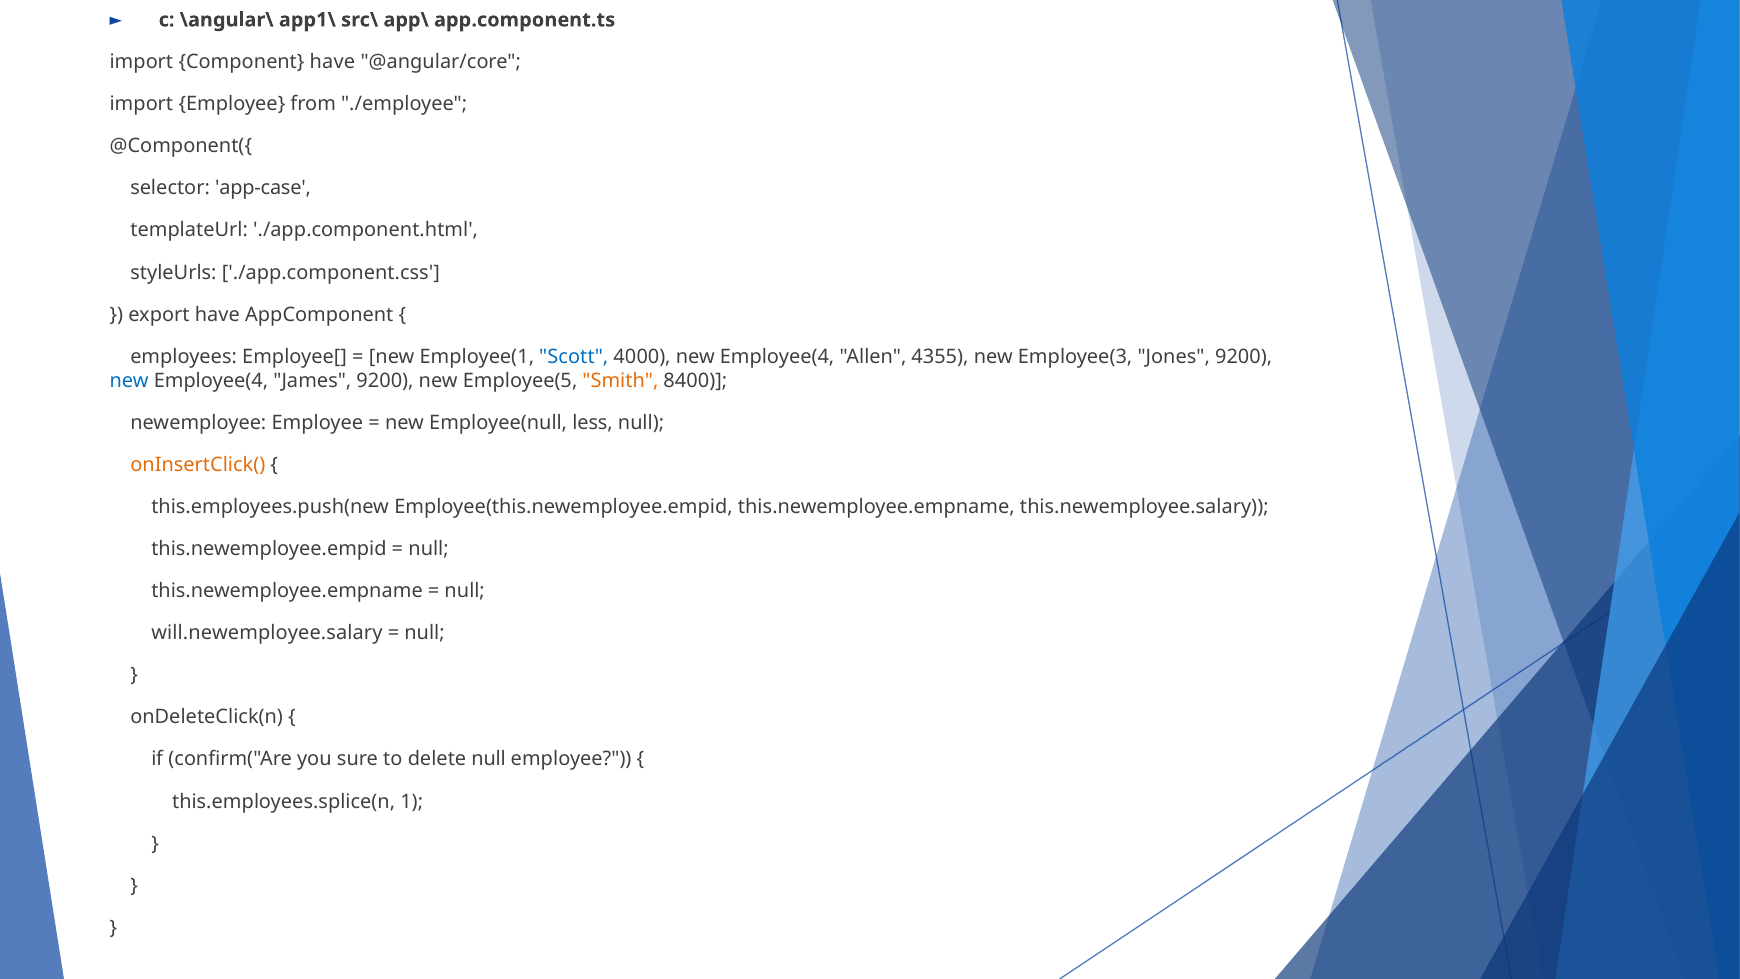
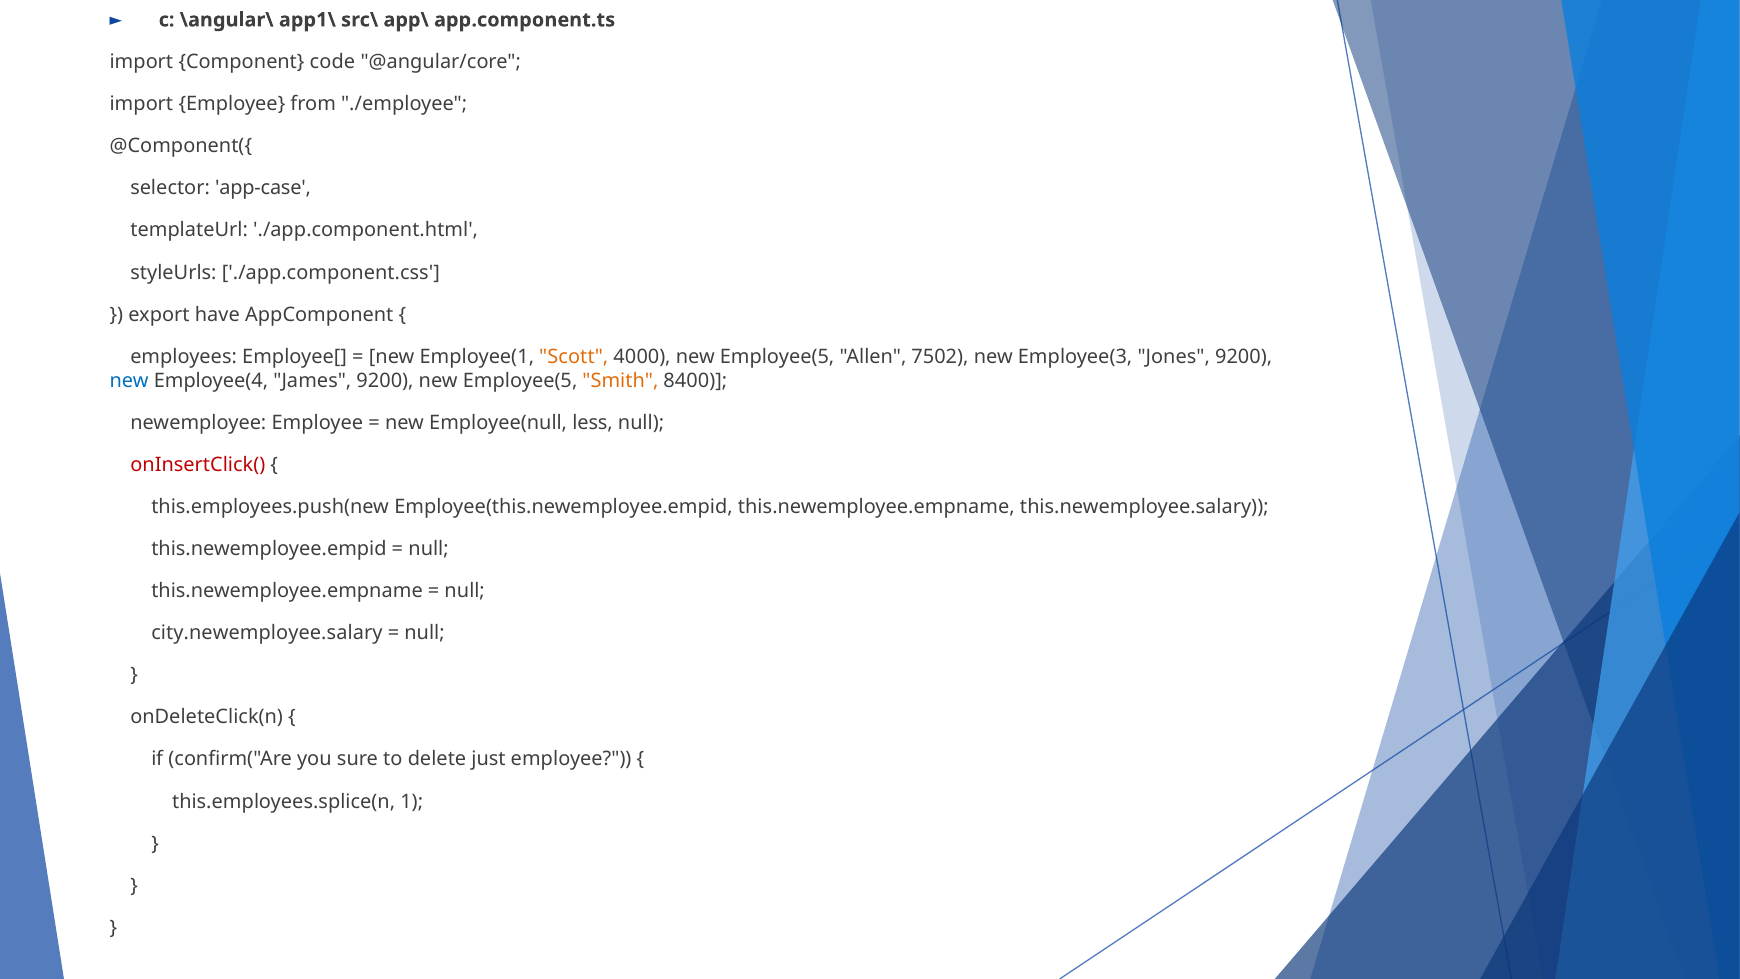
Component have: have -> code (332, 62)
Scott colour: blue -> orange (574, 357)
4000 new Employee(4: Employee(4 -> Employee(5 (777, 357)
4355: 4355 -> 7502 (940, 357)
onInsertClick( colour: orange -> red (198, 465)
will.newemployee.salary: will.newemployee.salary -> city.newemployee.salary (267, 633)
delete null: null -> just (488, 759)
